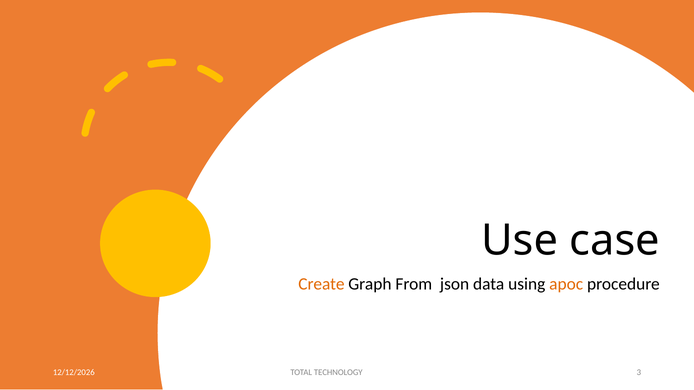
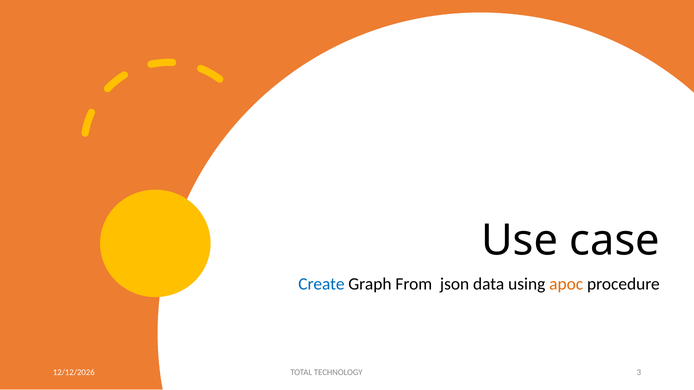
Create colour: orange -> blue (321, 284)
